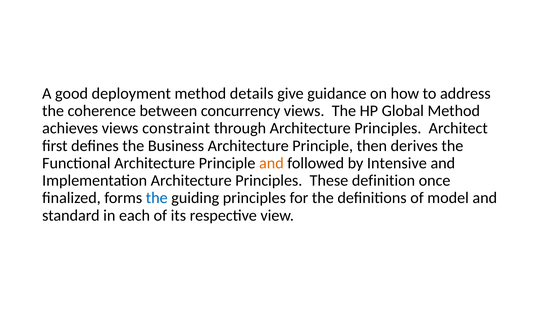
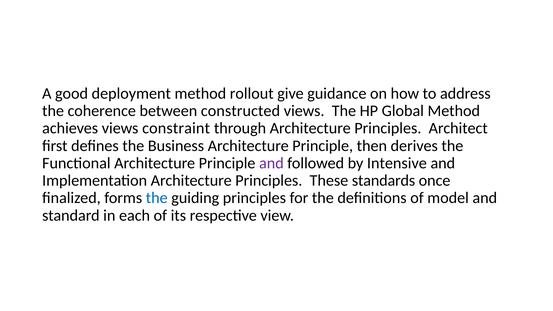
details: details -> rollout (252, 93)
concurrency: concurrency -> constructed (240, 111)
and colour: orange -> purple (271, 163)
definition: definition -> standards (384, 181)
